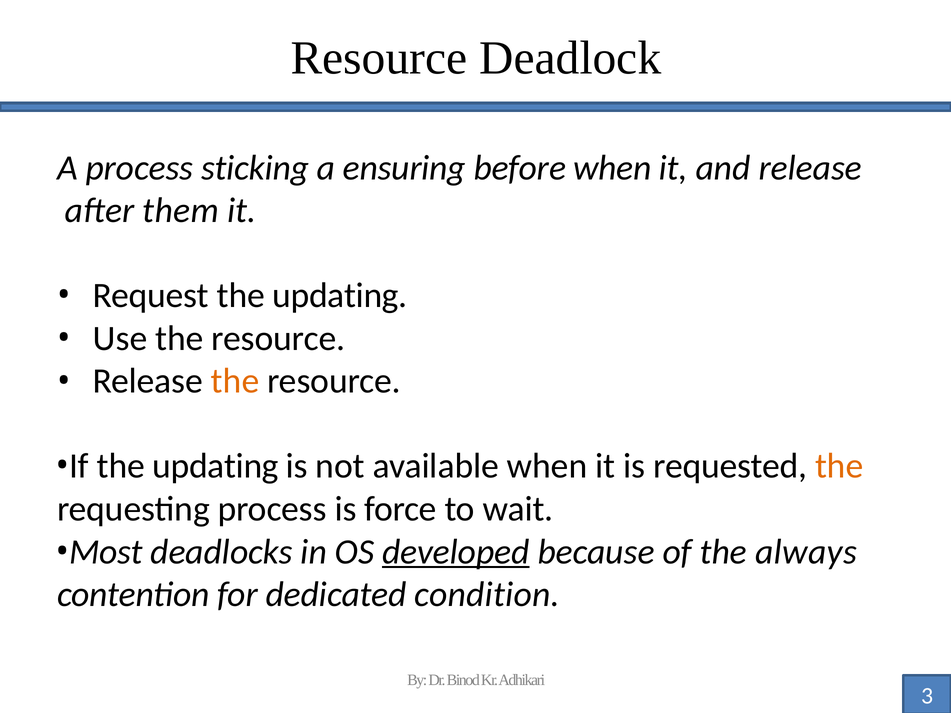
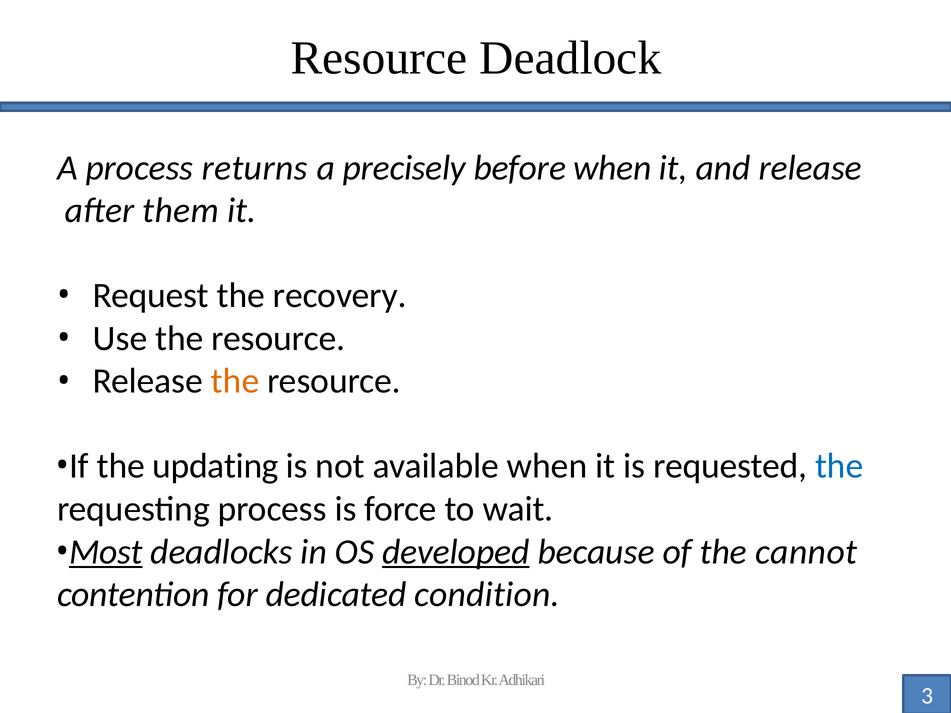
sticking: sticking -> returns (255, 168)
ensuring: ensuring -> precisely (404, 168)
Request the updating: updating -> recovery (340, 296)
the colour: orange -> blue (839, 466)
Most underline: none -> present (106, 552)
always: always -> cannot (806, 552)
